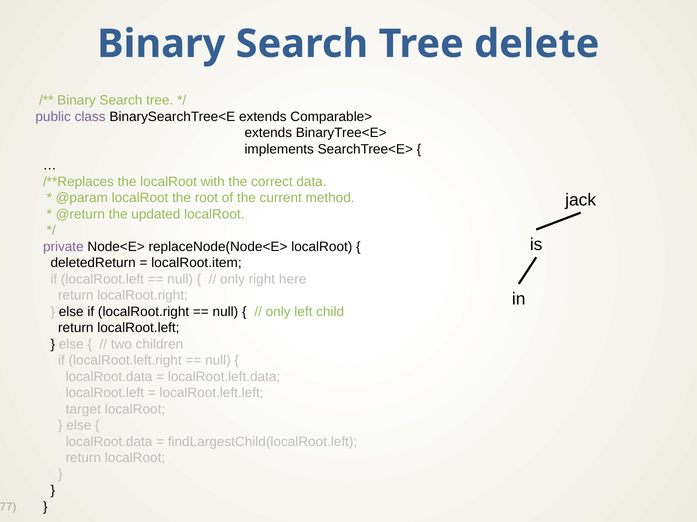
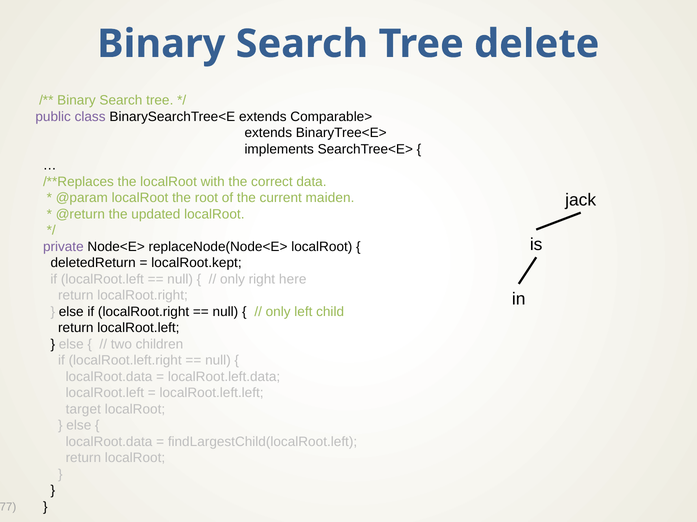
method: method -> maiden (330, 198)
localRoot.item: localRoot.item -> localRoot.kept (196, 263)
